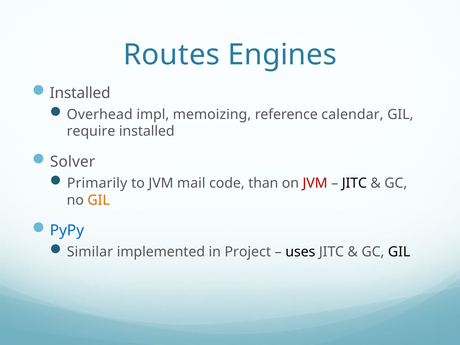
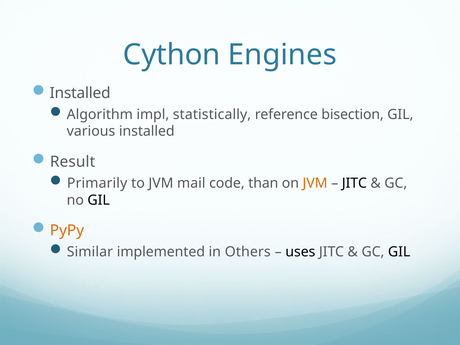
Routes: Routes -> Cython (172, 55)
Overhead: Overhead -> Algorithm (100, 114)
memoizing: memoizing -> statistically (212, 114)
calendar: calendar -> bisection (353, 114)
require: require -> various (91, 131)
Solver: Solver -> Result (73, 162)
JVM colour: red -> orange (315, 183)
GIL colour: orange -> black (99, 200)
PyPy colour: blue -> orange (67, 231)
Project: Project -> Others (248, 252)
